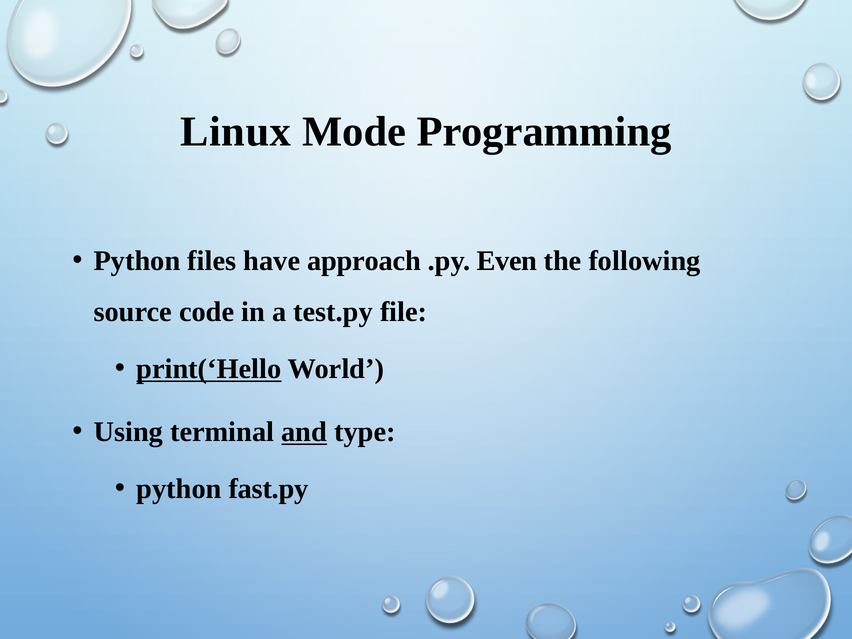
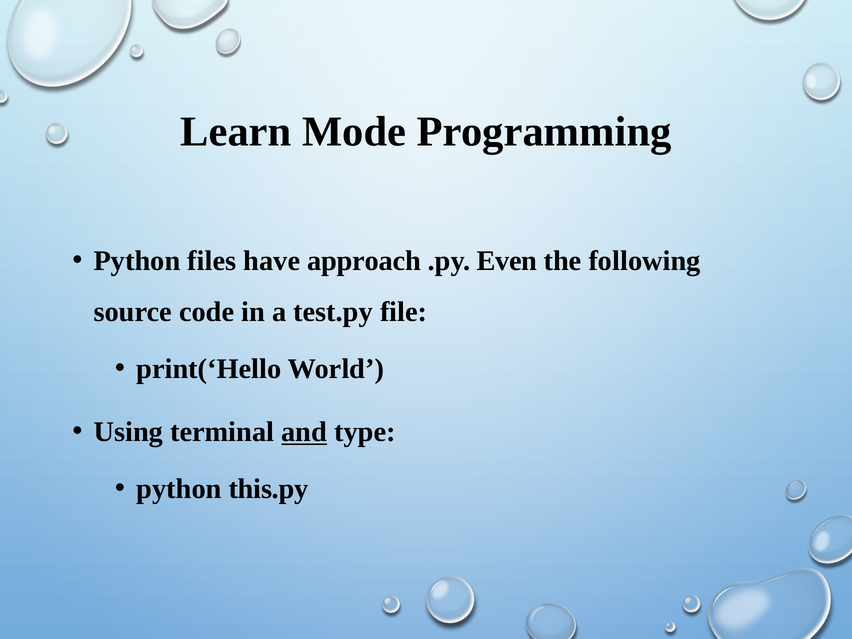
Linux: Linux -> Learn (236, 132)
print(‘Hello underline: present -> none (209, 369)
fast.py: fast.py -> this.py (269, 489)
